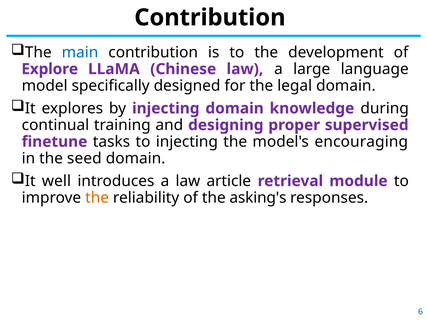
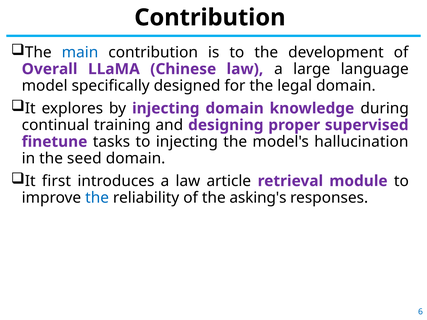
Explore: Explore -> Overall (50, 69)
encouraging: encouraging -> hallucination (361, 142)
well: well -> first (56, 181)
the colour: orange -> blue (97, 198)
